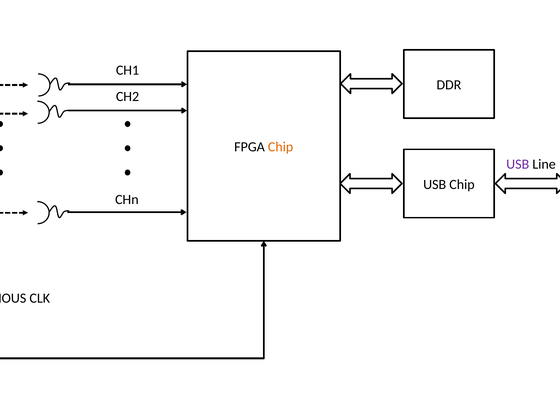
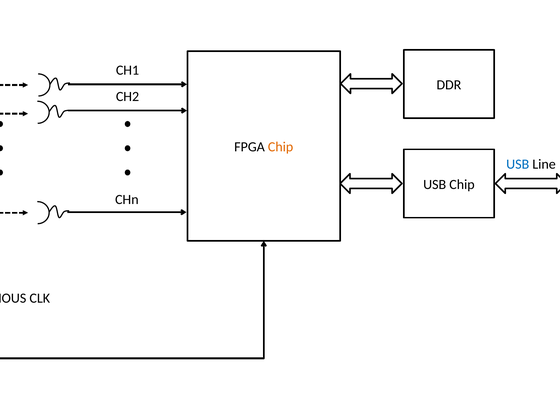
USB colour: purple -> blue (518, 164)
